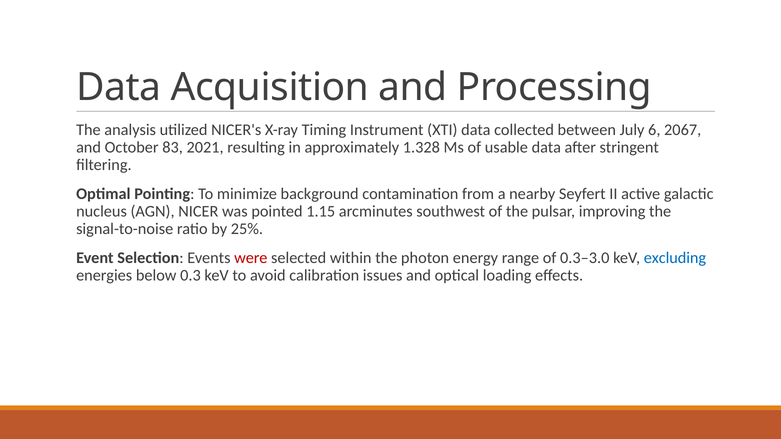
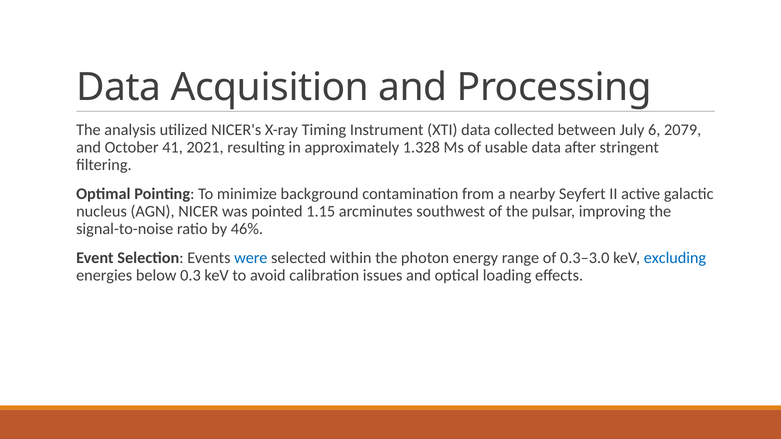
2067: 2067 -> 2079 (683, 130)
83: 83 -> 41 (173, 147)
25%: 25% -> 46% (247, 229)
were colour: red -> blue (251, 258)
